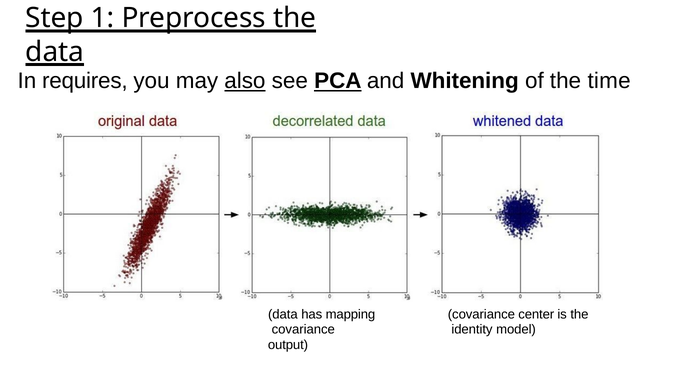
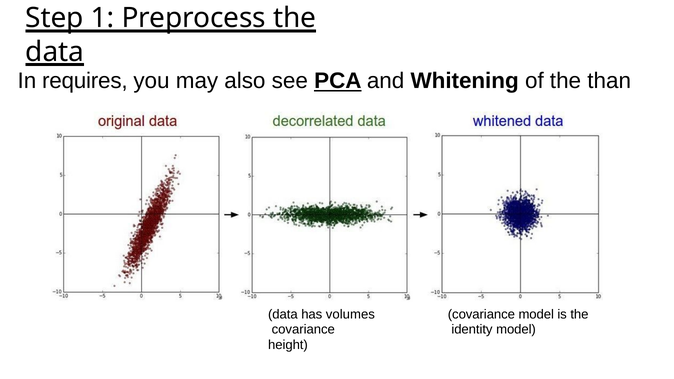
also underline: present -> none (245, 81)
time: time -> than (609, 81)
has mapping: mapping -> volumes (350, 314)
covariance center: center -> model (536, 314)
output: output -> height (288, 345)
